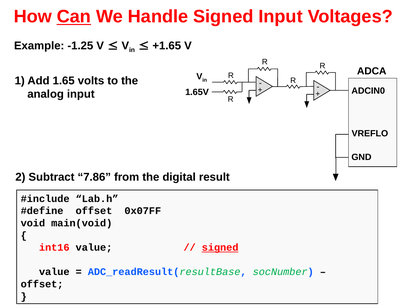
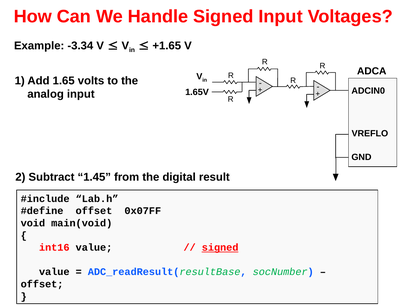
Can underline: present -> none (74, 17)
-1.25: -1.25 -> -3.34 (80, 46)
7.86: 7.86 -> 1.45 (94, 177)
